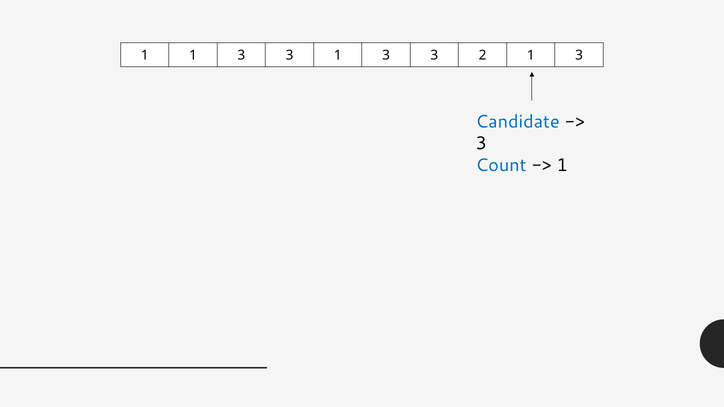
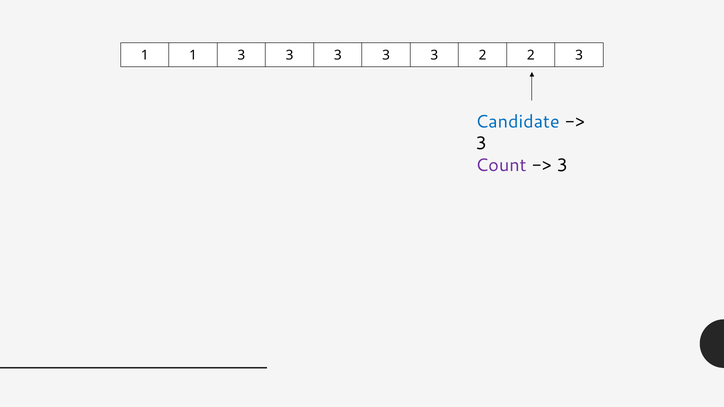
1 3 3 1: 1 -> 3 (338, 55)
2 1: 1 -> 2 (531, 55)
Count colour: blue -> purple (501, 165)
1: 1 -> 3 (562, 165)
